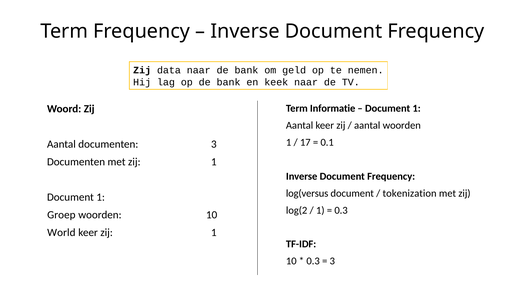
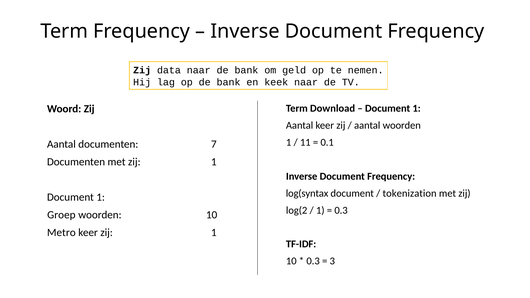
Informatie: Informatie -> Download (333, 108)
17: 17 -> 11 (305, 142)
documenten 3: 3 -> 7 (214, 144)
log(versus: log(versus -> log(syntax (307, 193)
World: World -> Metro (61, 233)
